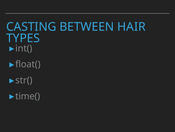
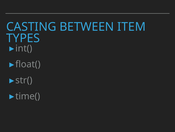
HAIR: HAIR -> ITEM (131, 27)
